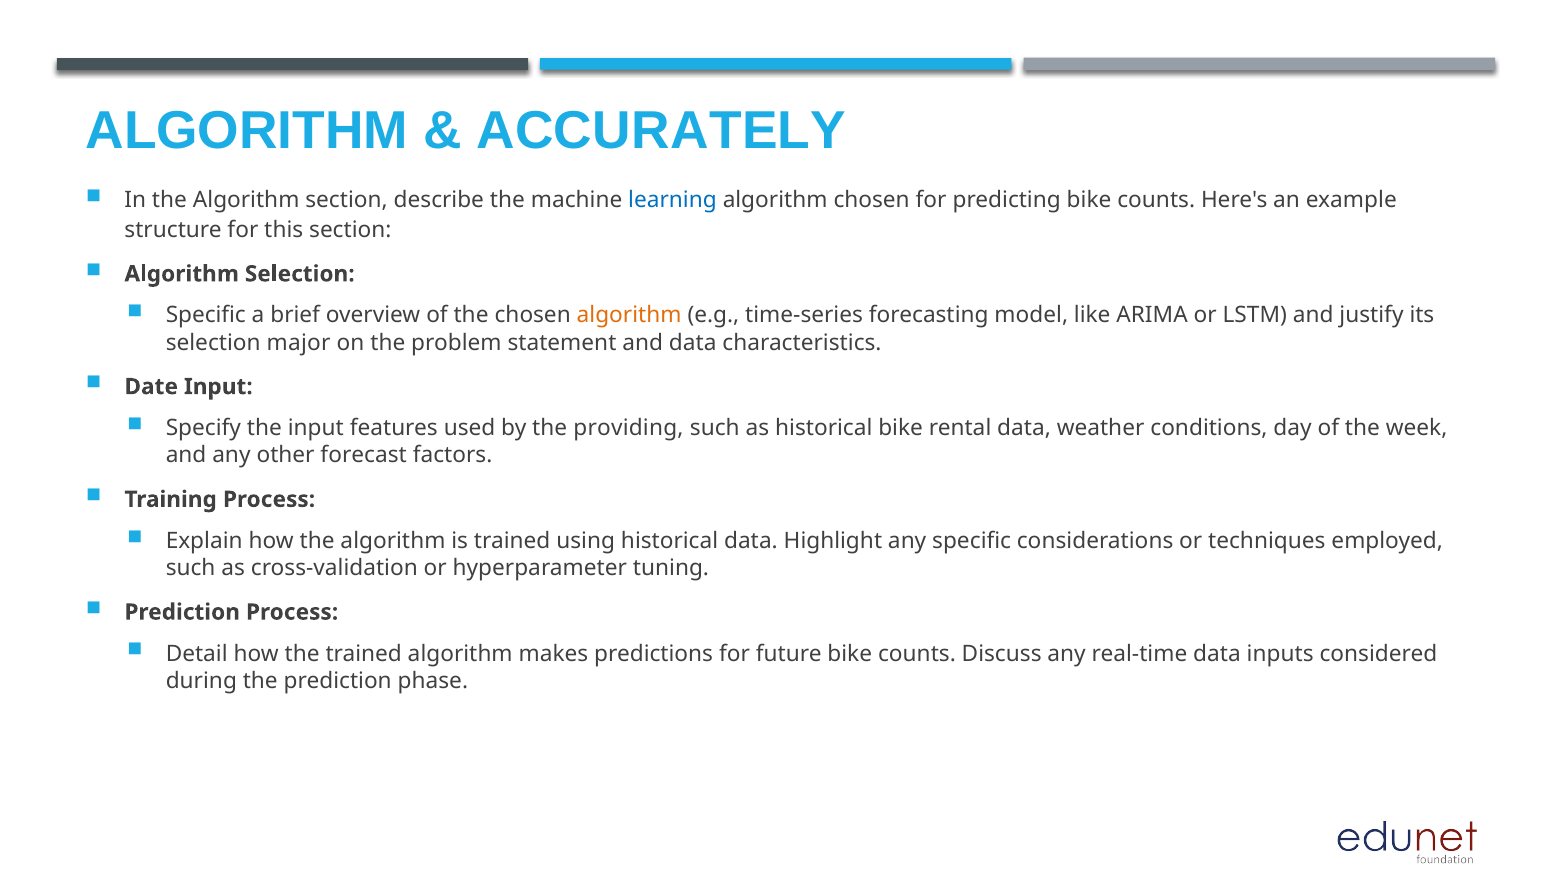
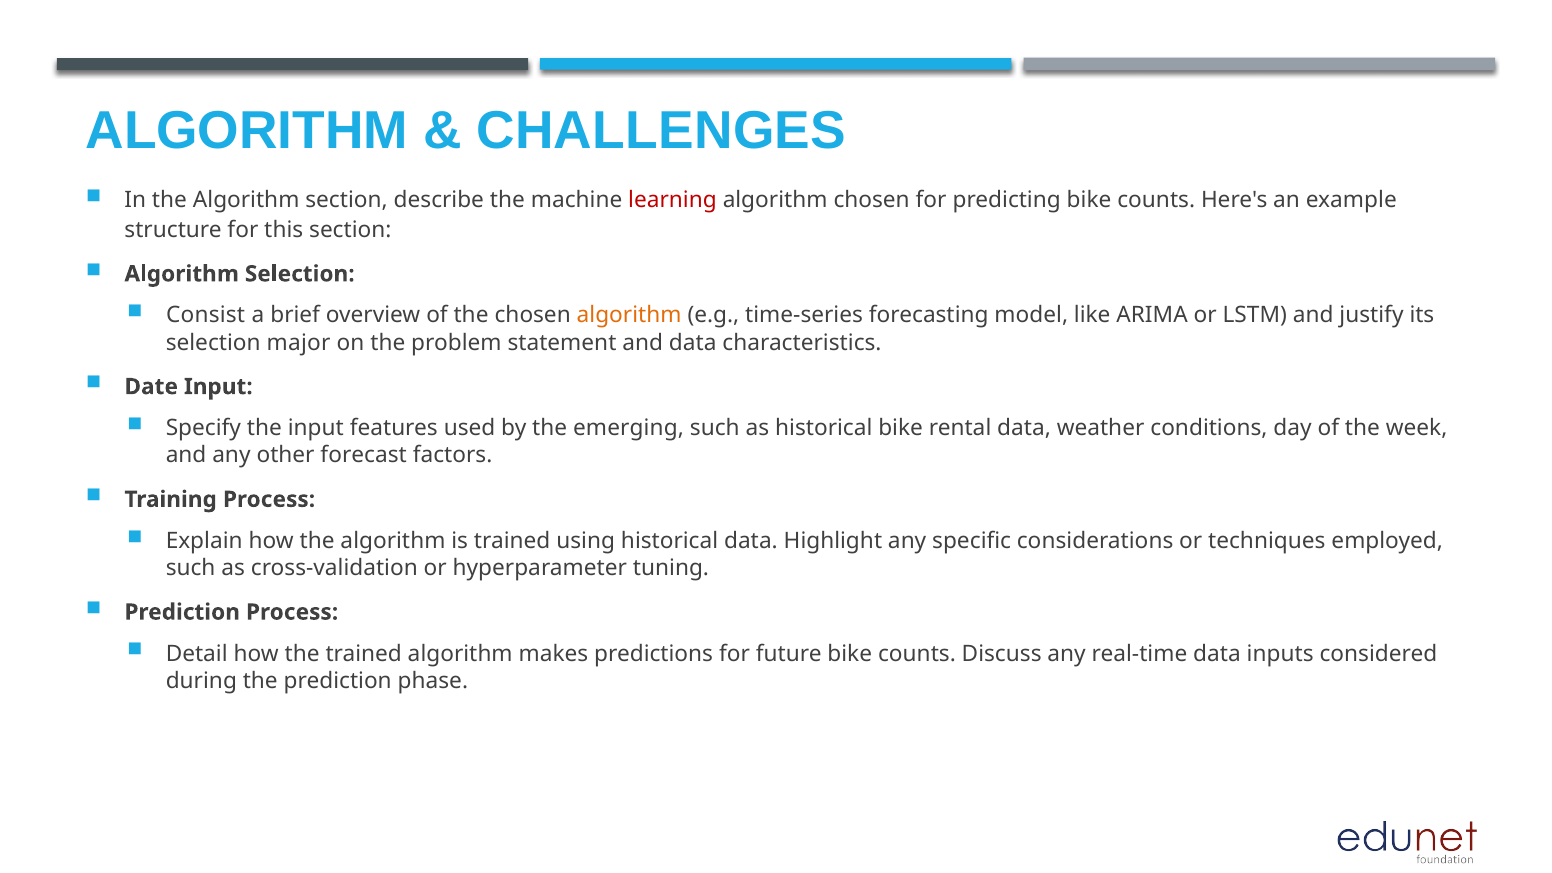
ACCURATELY: ACCURATELY -> CHALLENGES (661, 131)
learning colour: blue -> red (672, 200)
Specific: Specific -> Consist (206, 315)
providing: providing -> emerging (628, 428)
